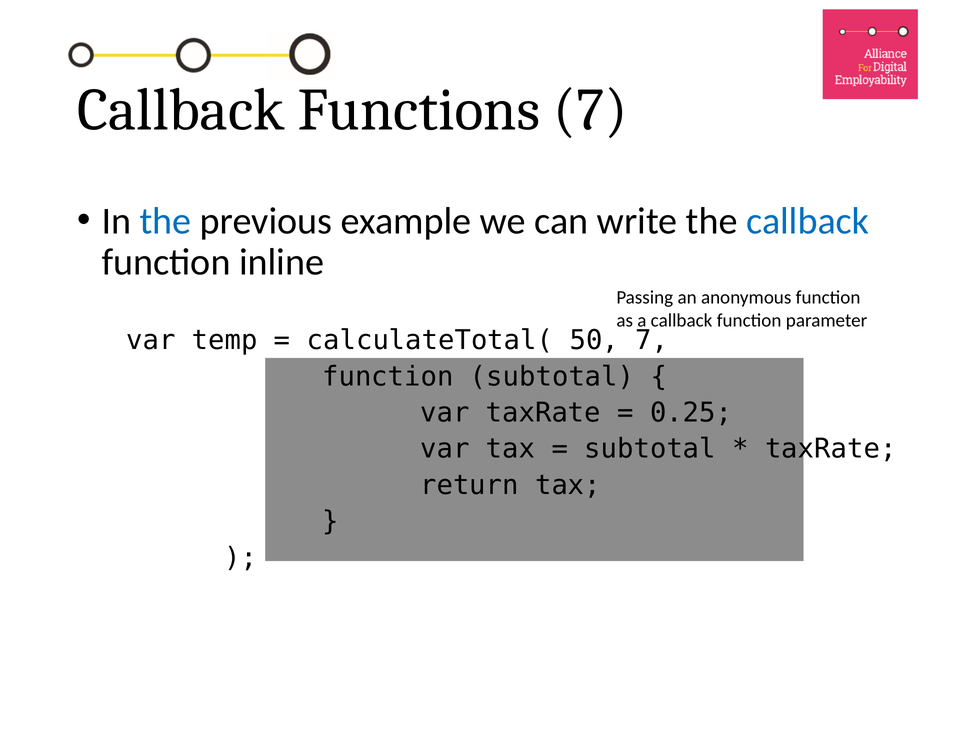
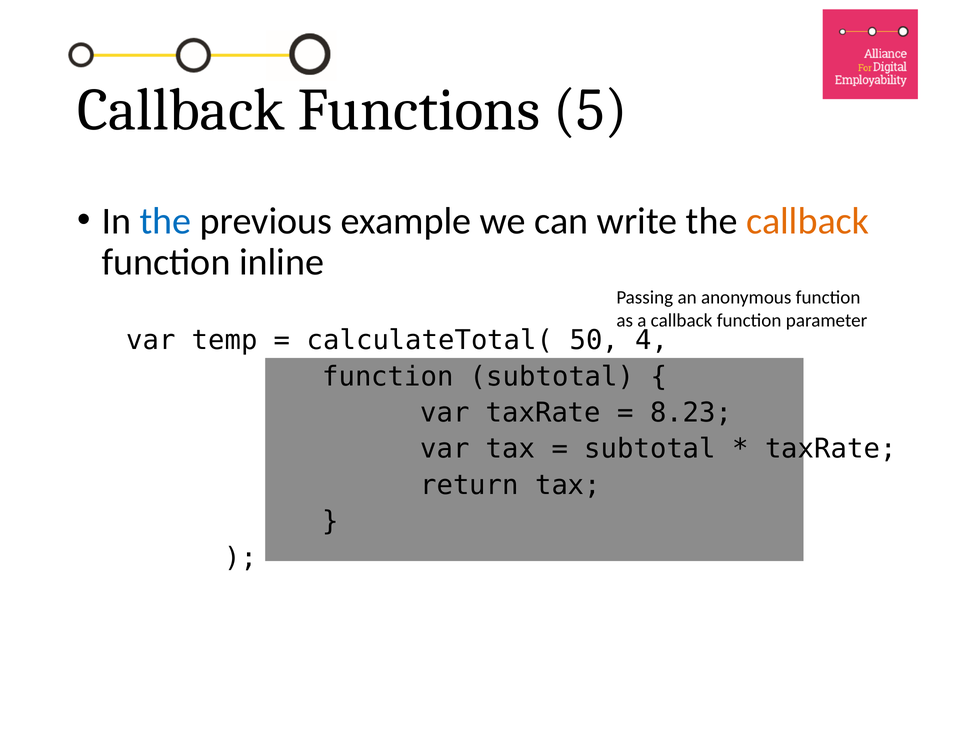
Functions 7: 7 -> 5 (591, 110)
callback colour: blue -> orange (808, 221)
50 7: 7 -> 4 (652, 340)
0.25: 0.25 -> 8.23 (691, 413)
